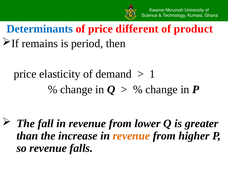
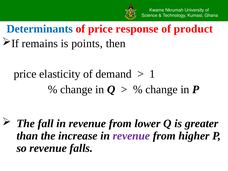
different: different -> response (137, 29)
period: period -> points (87, 44)
revenue colour: orange -> purple (131, 136)
